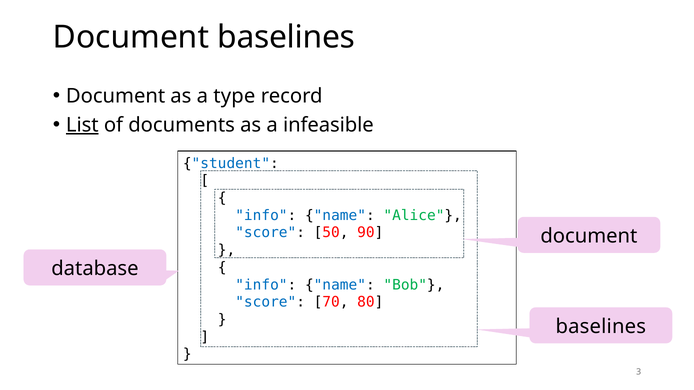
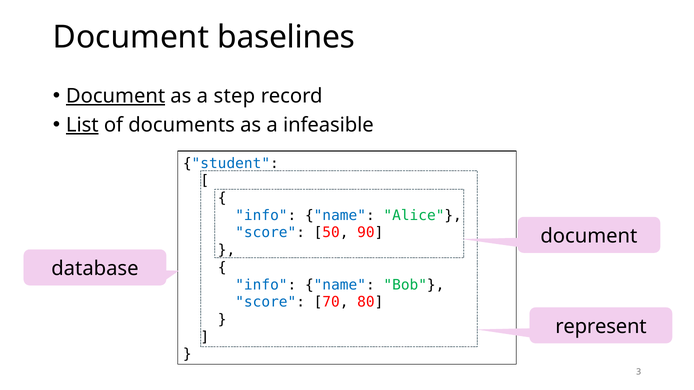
Document underline: none -> present (116, 96)
type: type -> step (234, 96)
baselines: baselines -> represent (601, 327)
